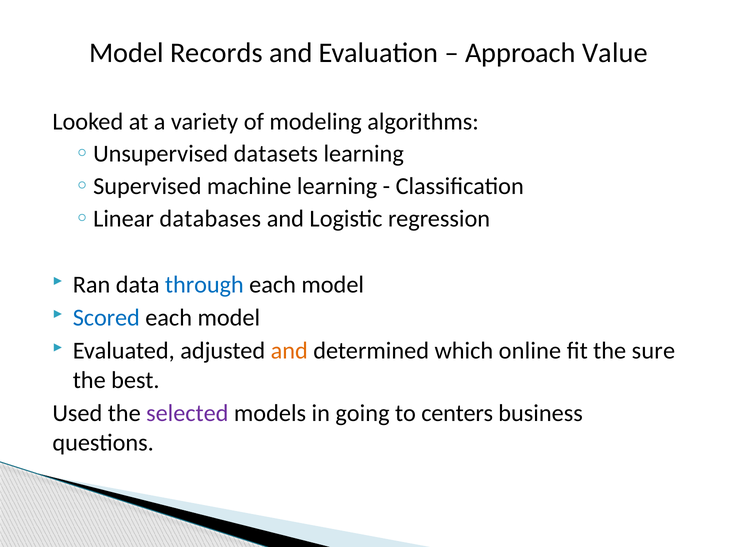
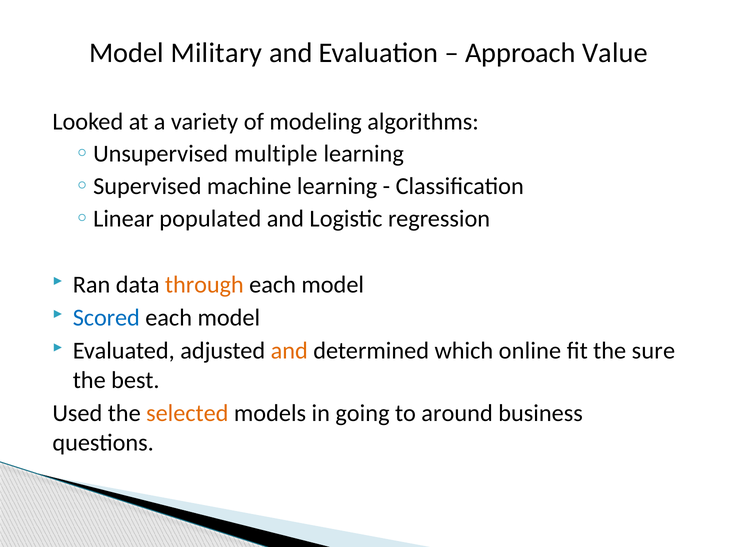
Records: Records -> Military (216, 53)
datasets: datasets -> multiple (276, 154)
databases: databases -> populated (210, 219)
through colour: blue -> orange (204, 284)
selected colour: purple -> orange (187, 413)
centers: centers -> around (457, 413)
